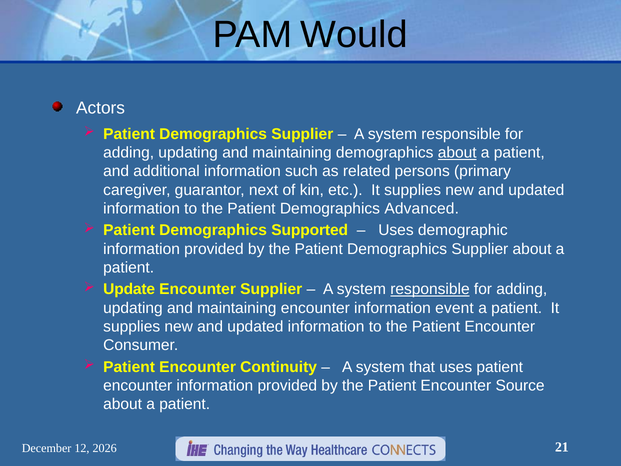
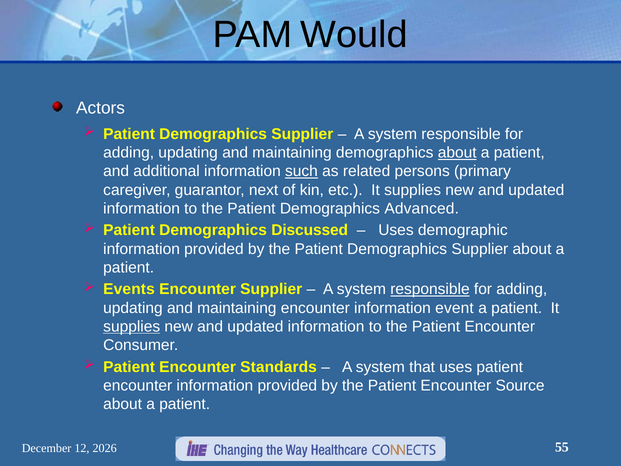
such underline: none -> present (301, 171)
Supported: Supported -> Discussed (310, 230)
Update: Update -> Events (129, 289)
supplies underline: none -> present (132, 326)
Continuity: Continuity -> Standards (279, 367)
21: 21 -> 55 (562, 447)
